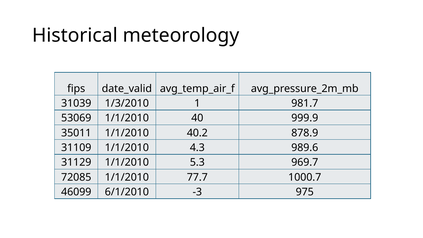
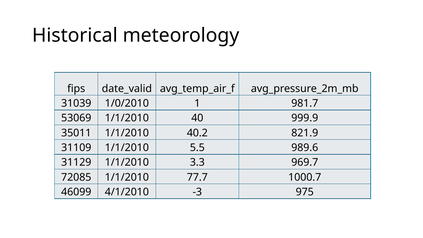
1/3/2010: 1/3/2010 -> 1/0/2010 (127, 103)
878.9: 878.9 -> 821.9 (305, 133)
4.3: 4.3 -> 5.5 (197, 148)
5.3: 5.3 -> 3.3 (197, 162)
6/1/2010: 6/1/2010 -> 4/1/2010 (127, 192)
